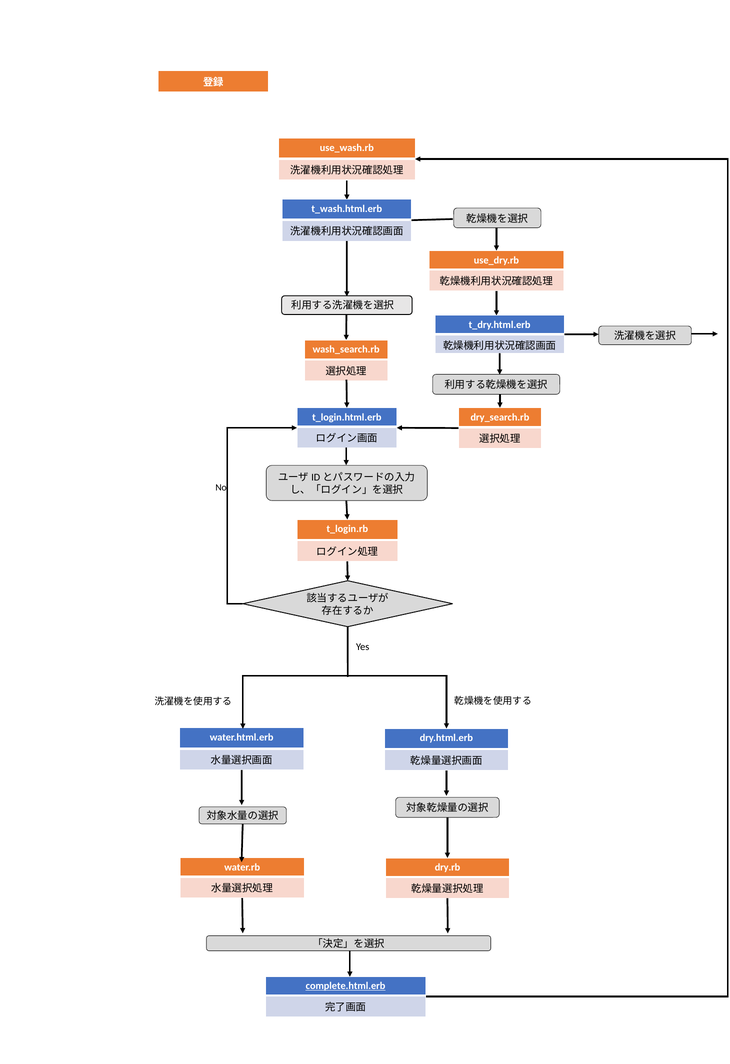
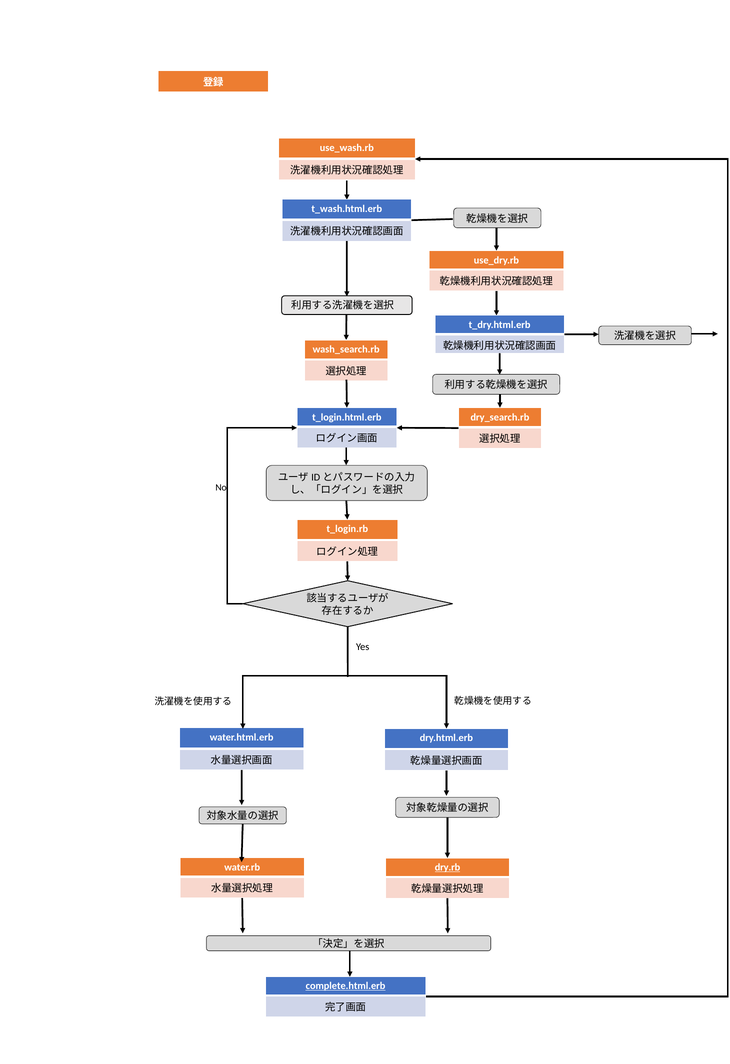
dry.rb underline: none -> present (448, 867)
